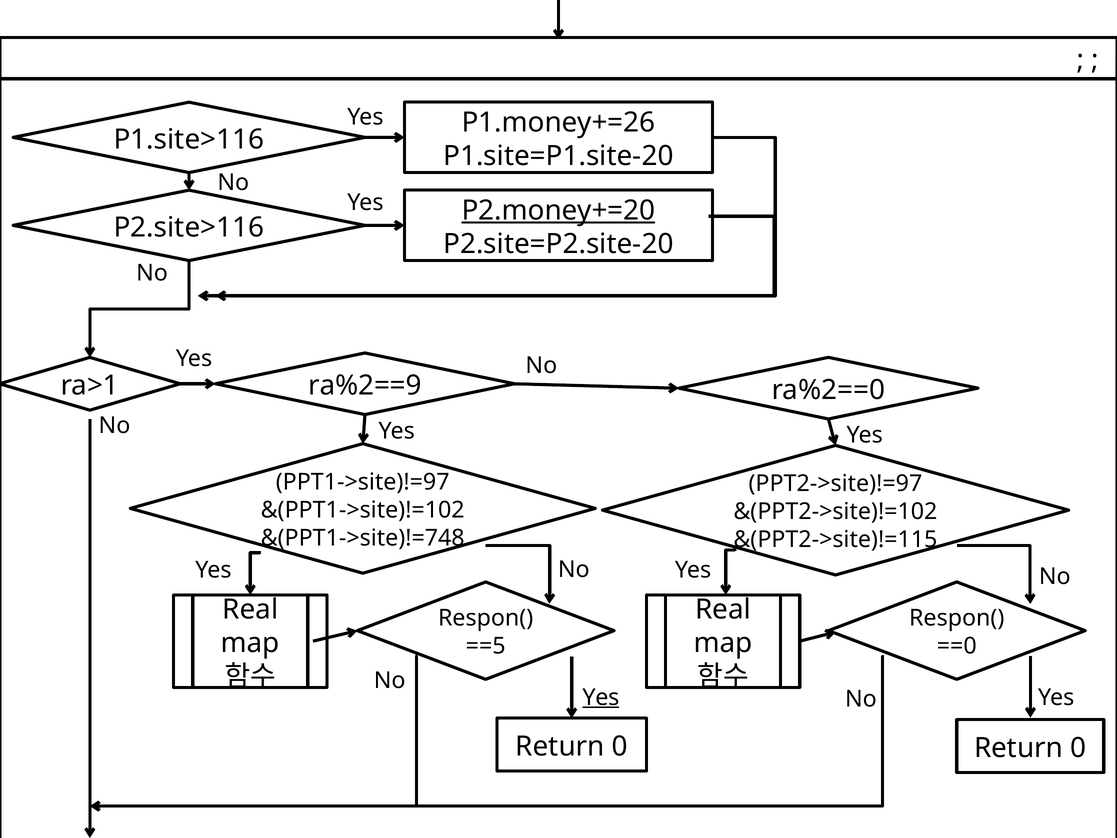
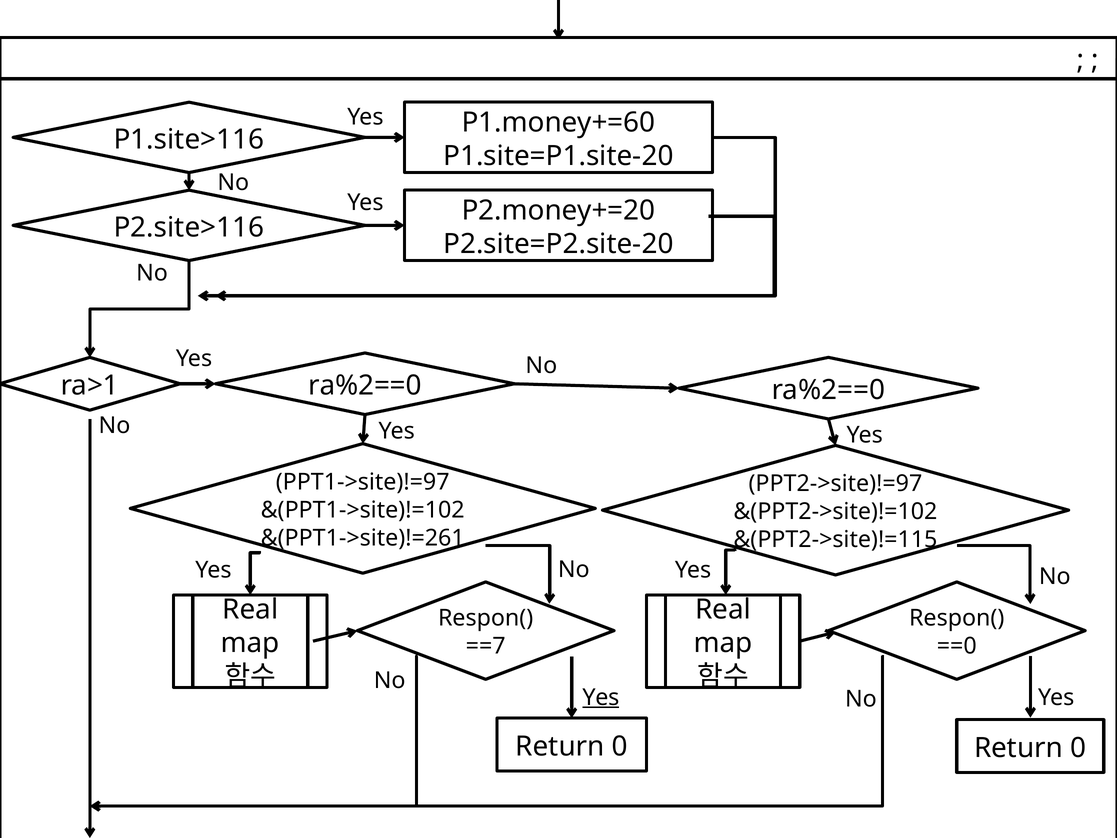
P1.money+=26: P1.money+=26 -> P1.money+=60 (558, 123)
P2.money+=20 underline: present -> none (558, 210)
ra>1 ra%2==9: ra%2==9 -> ra%2==0 (365, 386)
&(PPT1->site)!=748: &(PPT1->site)!=748 -> &(PPT1->site)!=261 (363, 538)
==5: ==5 -> ==7 (486, 646)
